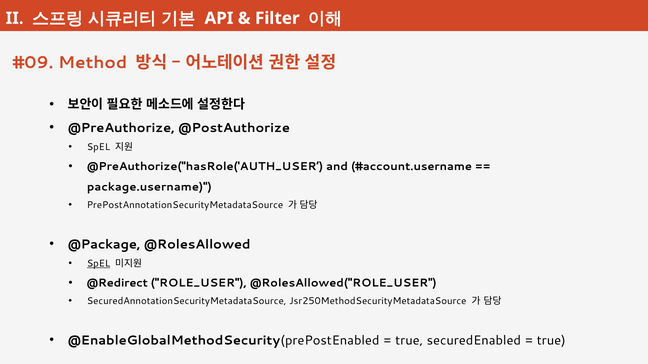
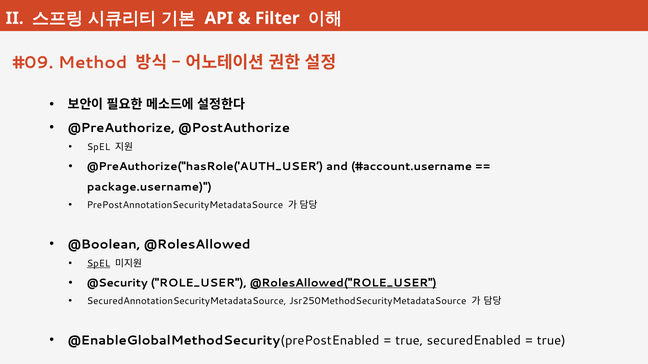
@Package: @Package -> @Boolean (104, 245)
@Redirect: @Redirect -> @Security (117, 283)
@RolesAllowed("ROLE_USER underline: none -> present (343, 283)
